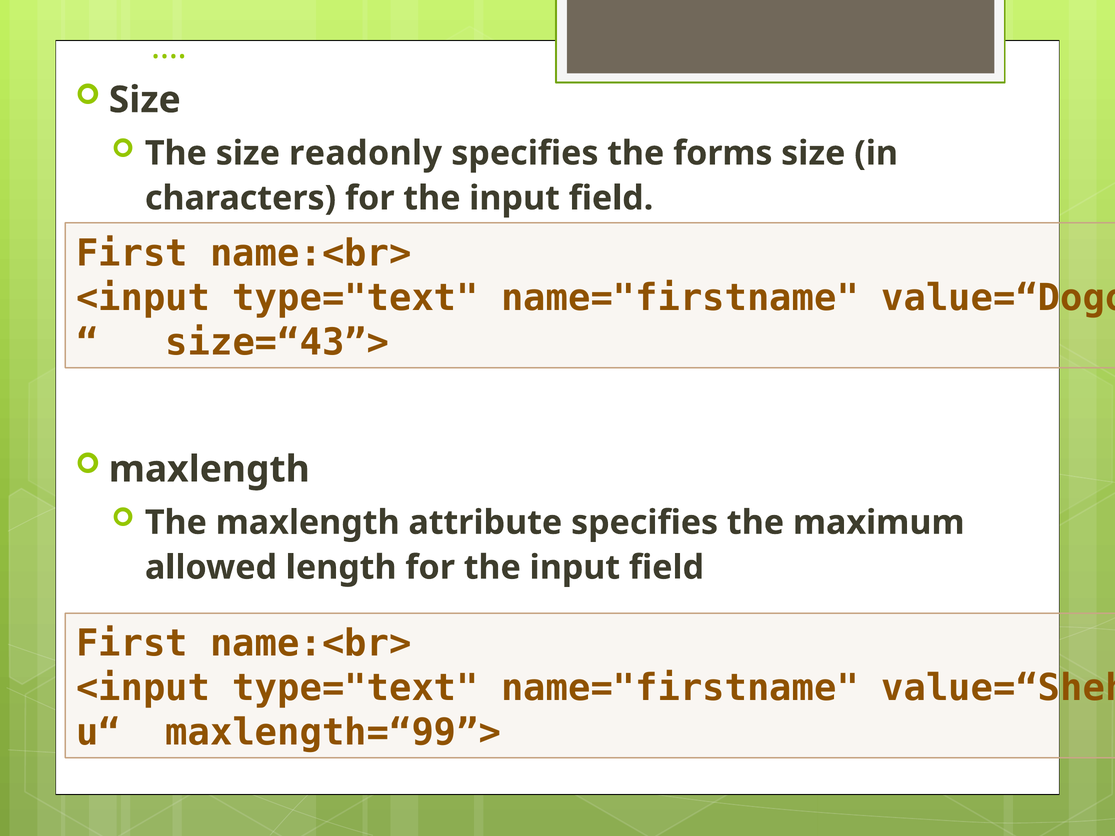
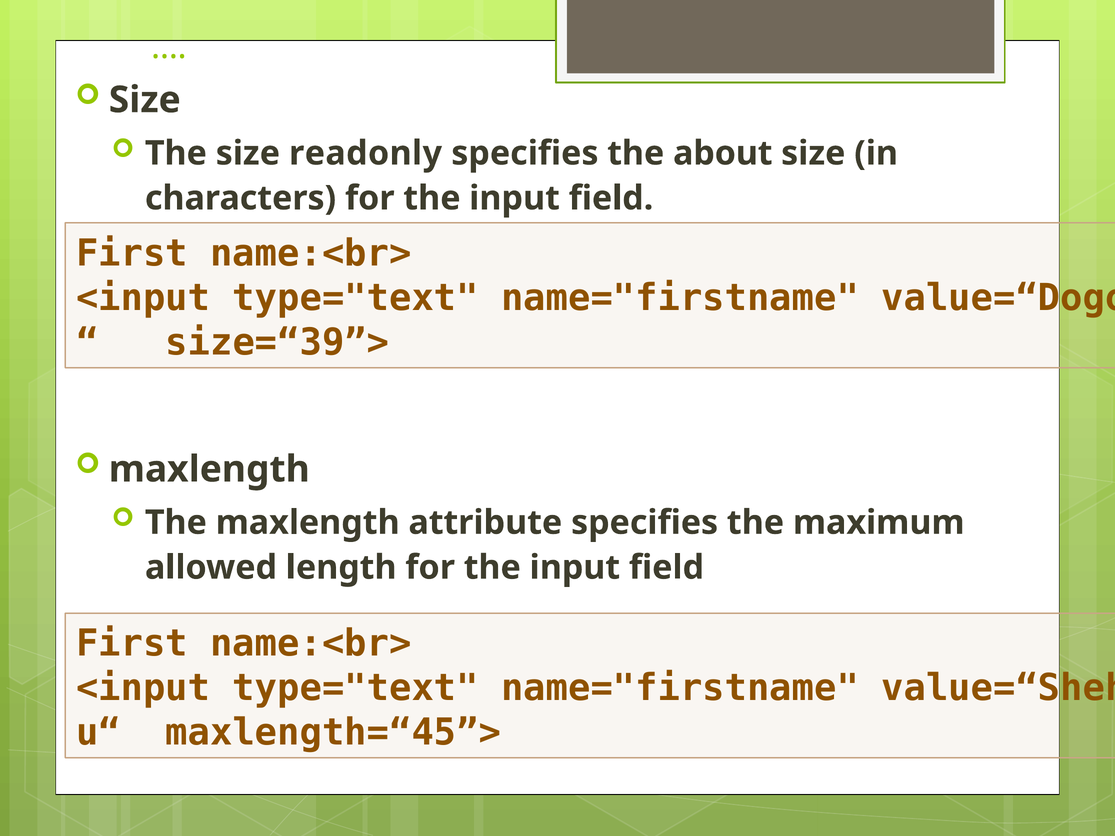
forms: forms -> about (723, 153)
size=“43”>: size=“43”> -> size=“39”> (277, 343)
maxlength=“99”>: maxlength=“99”> -> maxlength=“45”> (333, 733)
